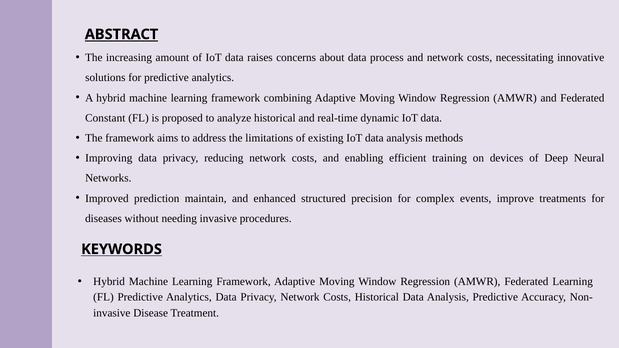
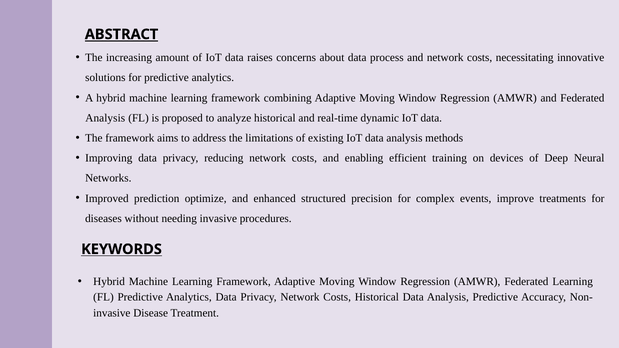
Constant: Constant -> Analysis (105, 118)
maintain: maintain -> optimize (206, 198)
